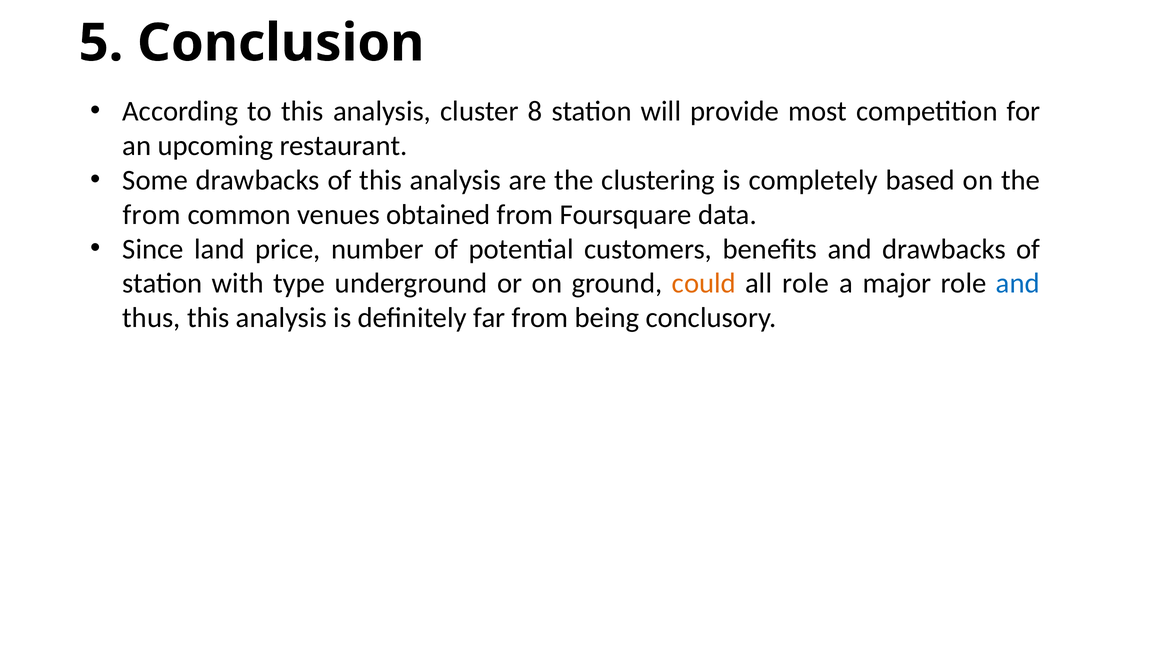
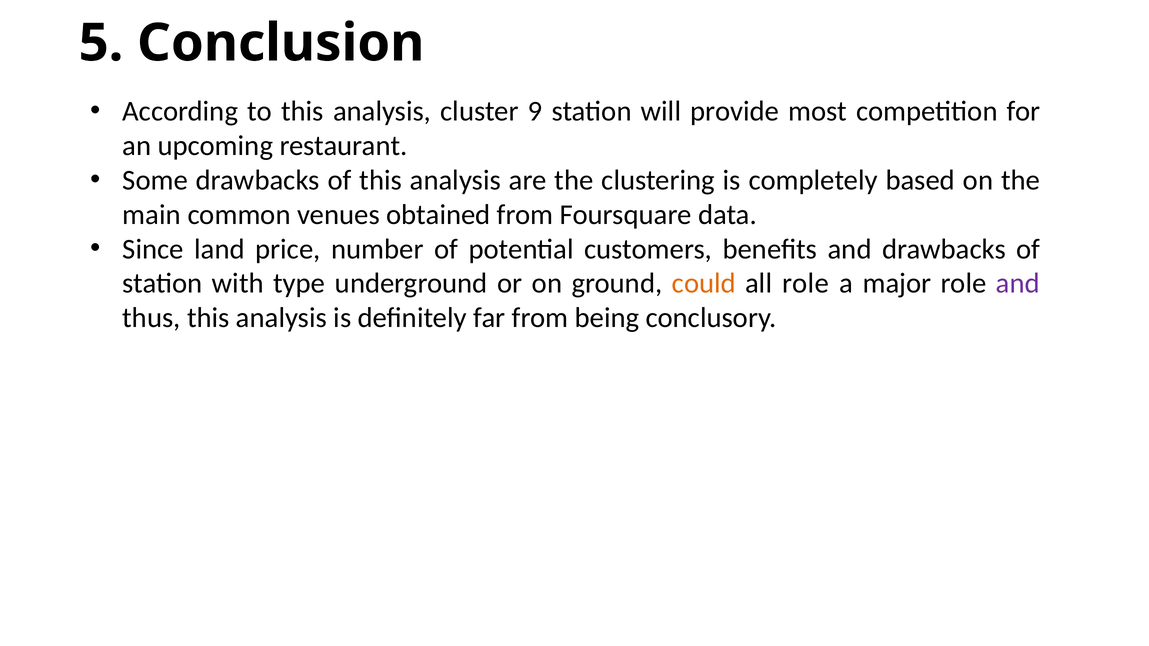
8: 8 -> 9 (535, 111)
from: from -> main (152, 215)
and colour: blue -> purple (1018, 284)
